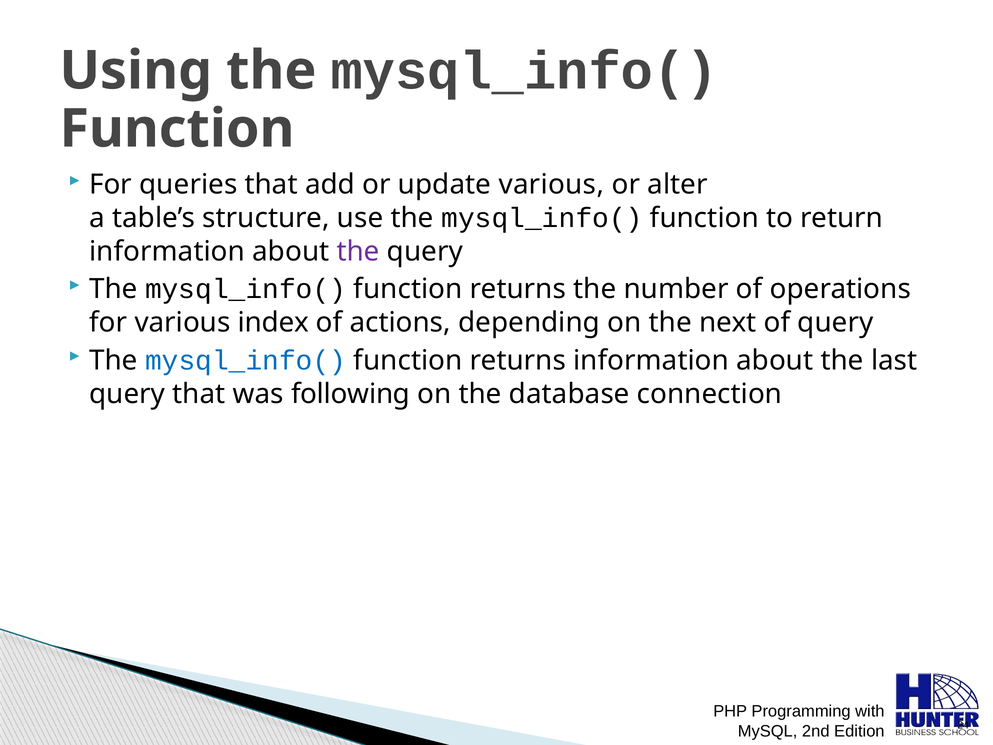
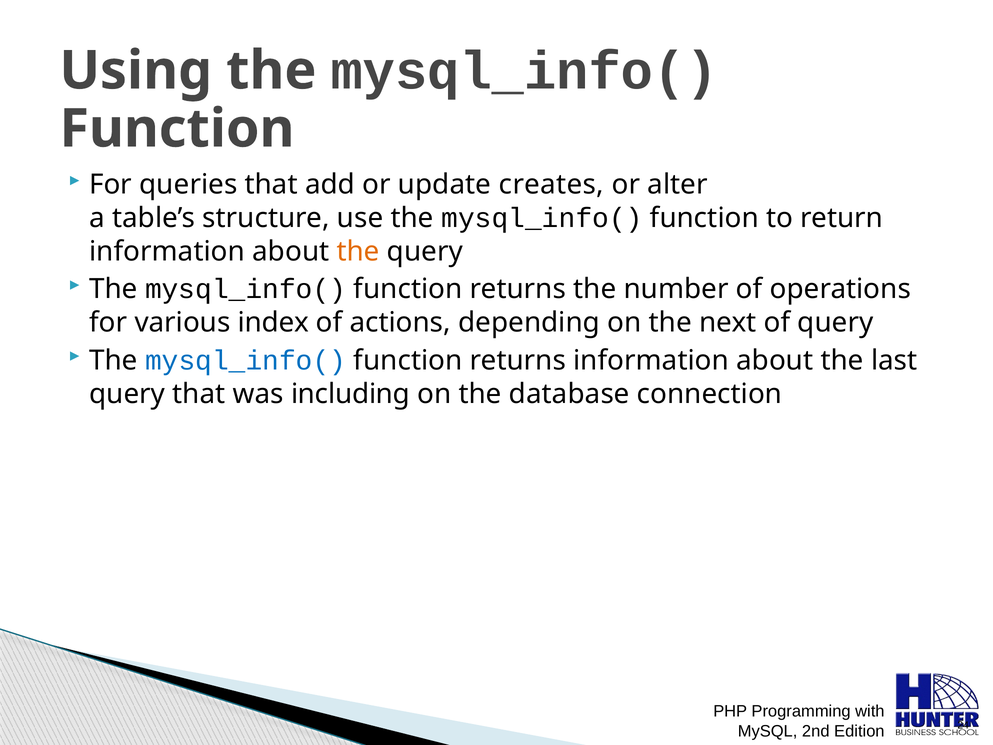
update various: various -> creates (551, 184)
the colour: purple -> orange (358, 251)
following: following -> including (351, 394)
